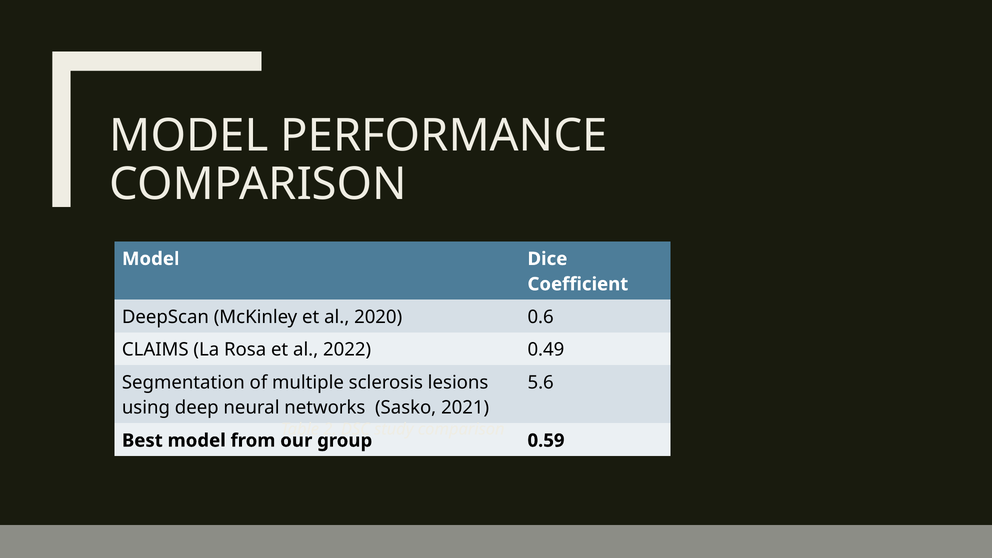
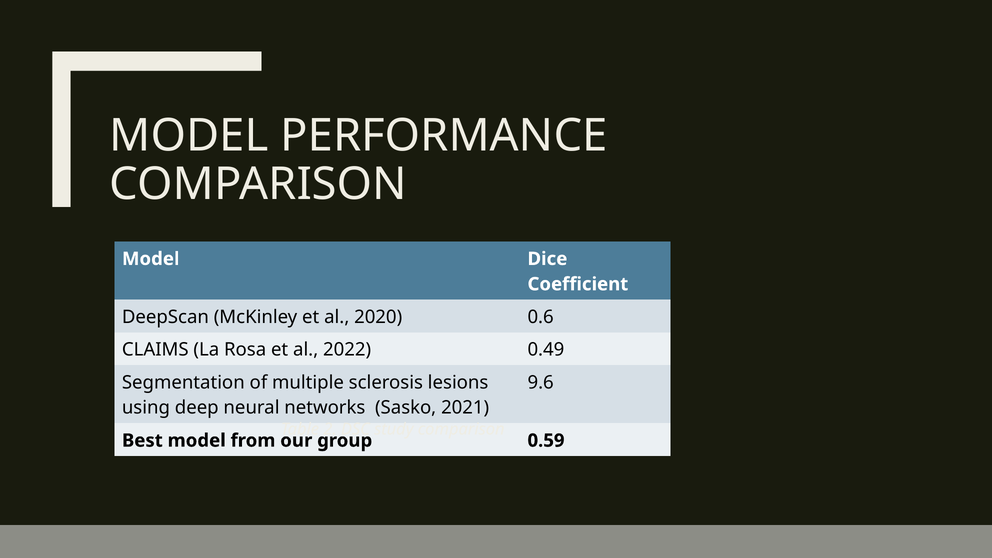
5.6: 5.6 -> 9.6 (541, 382)
